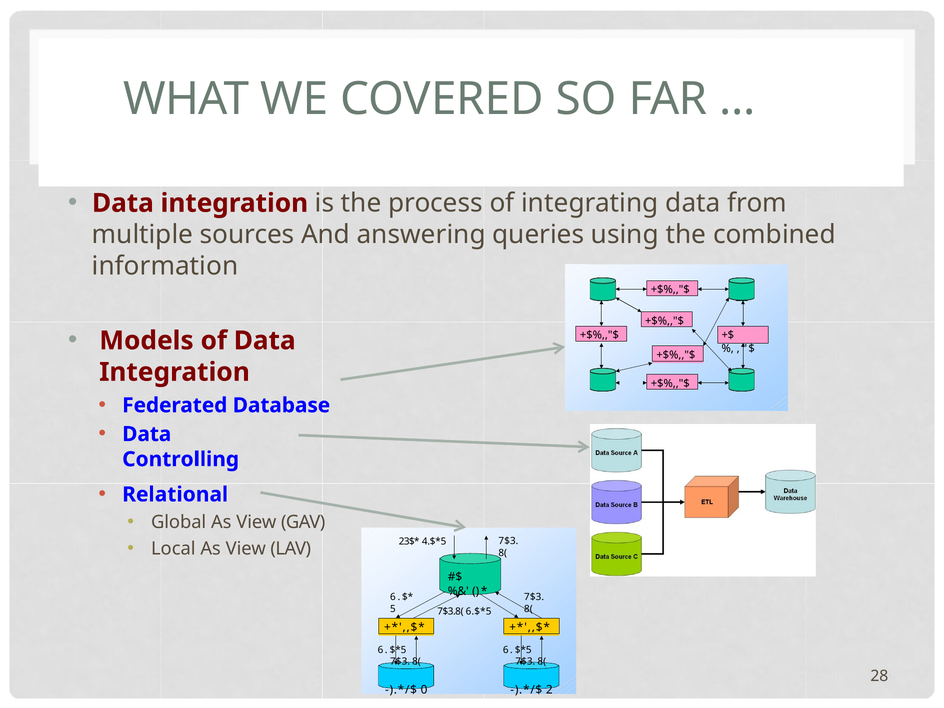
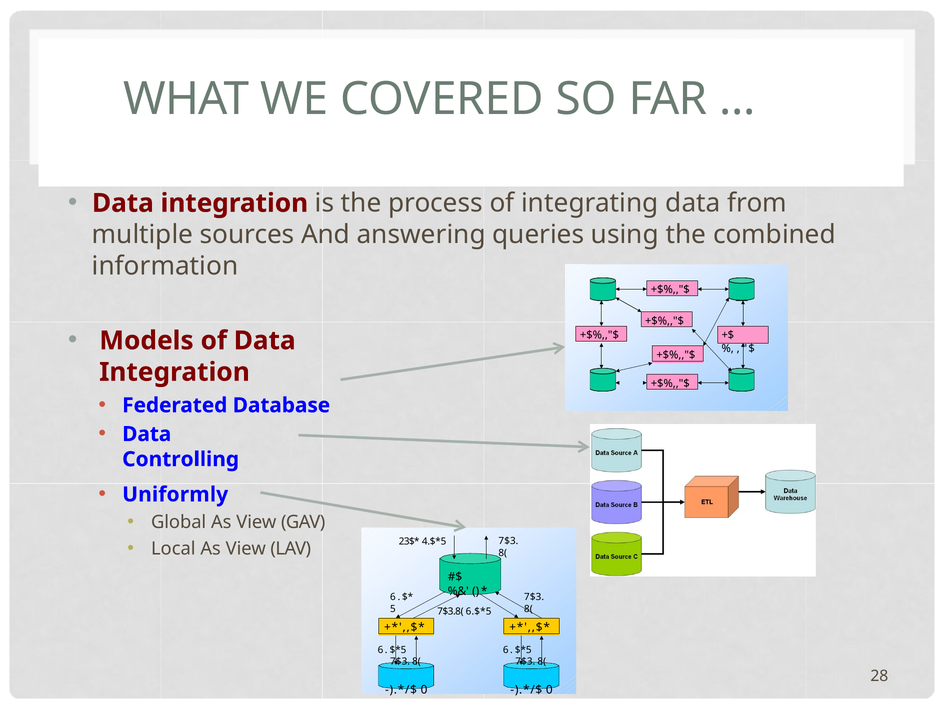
Relational: Relational -> Uniformly (175, 494)
2: 2 -> 0 (549, 690)
